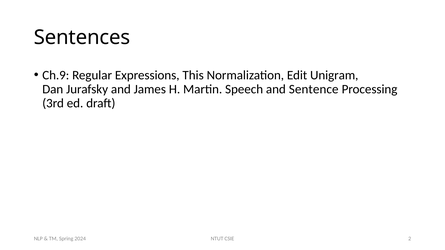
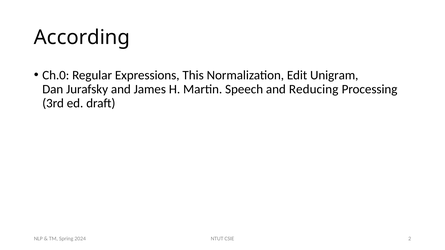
Sentences: Sentences -> According (82, 37)
Ch.9: Ch.9 -> Ch.0 (56, 75)
Sentence: Sentence -> Reducing (314, 89)
